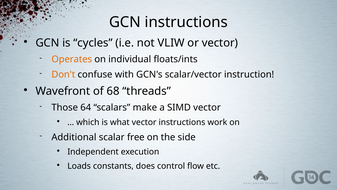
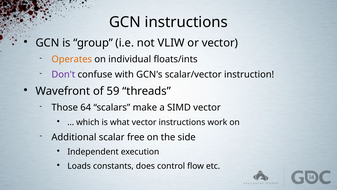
cycles: cycles -> group (93, 43)
Don't colour: orange -> purple (63, 74)
68: 68 -> 59 (113, 91)
